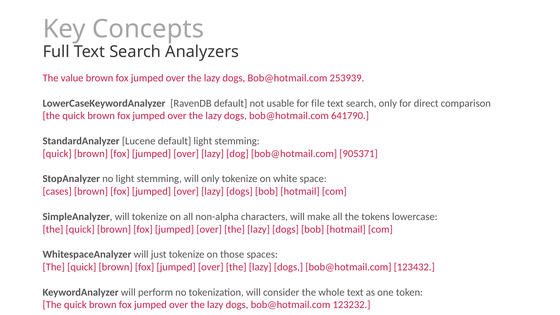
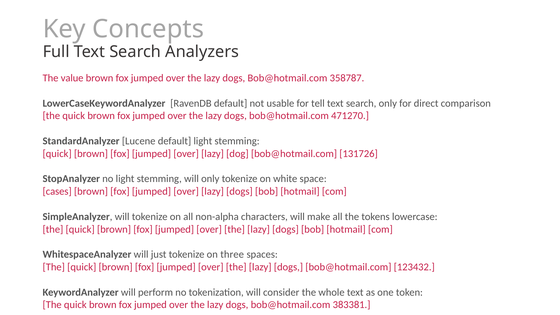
253939: 253939 -> 358787 (347, 78)
file: file -> tell (318, 103)
641790: 641790 -> 471270 (350, 116)
905371: 905371 -> 131726 (359, 154)
those: those -> three (232, 254)
123232: 123232 -> 383381 (352, 305)
